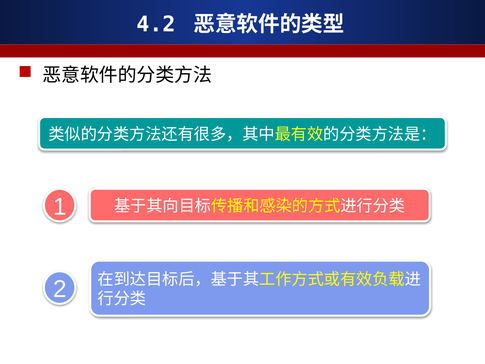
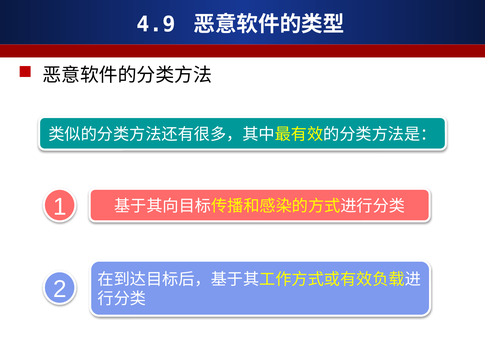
4.2: 4.2 -> 4.9 (156, 25)
